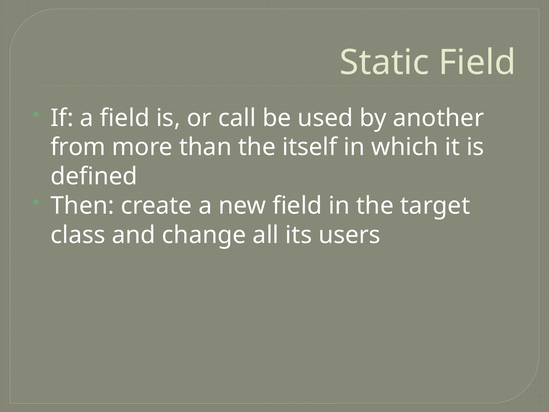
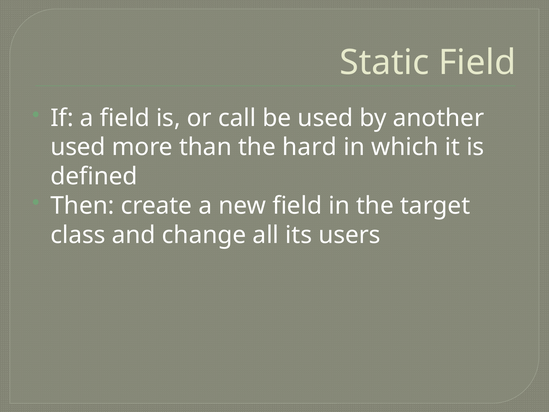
from: from -> used (78, 147)
itself: itself -> hard (310, 147)
